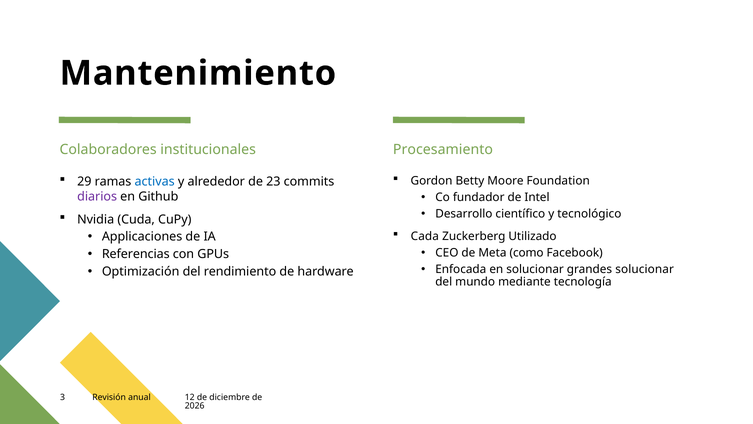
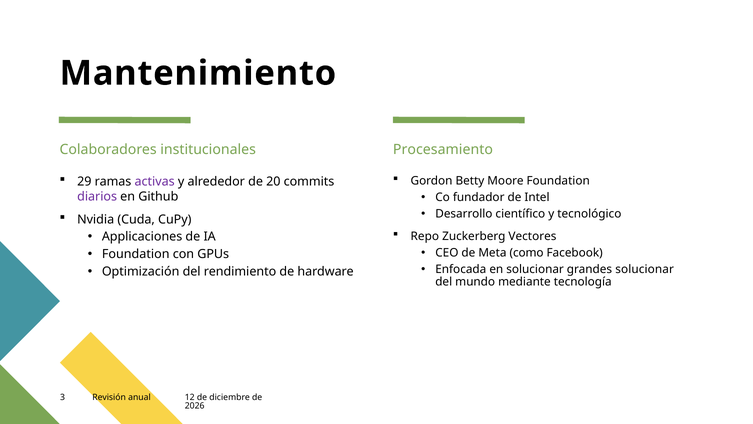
activas colour: blue -> purple (155, 181)
23: 23 -> 20 (273, 181)
Cada: Cada -> Repo (425, 236)
Utilizado: Utilizado -> Vectores (532, 236)
Referencias: Referencias -> Foundation (136, 254)
